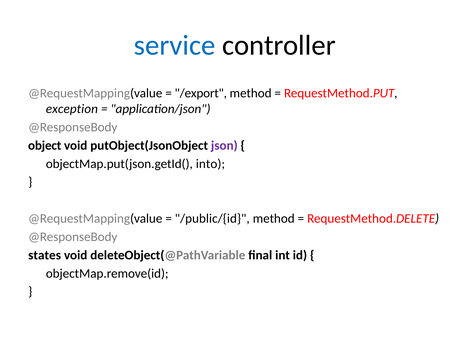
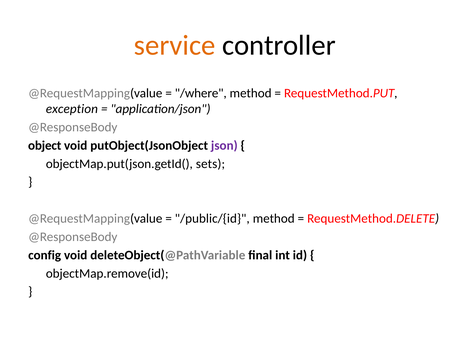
service colour: blue -> orange (175, 45)
/export: /export -> /where (201, 93)
into: into -> sets (210, 164)
states: states -> config (45, 255)
